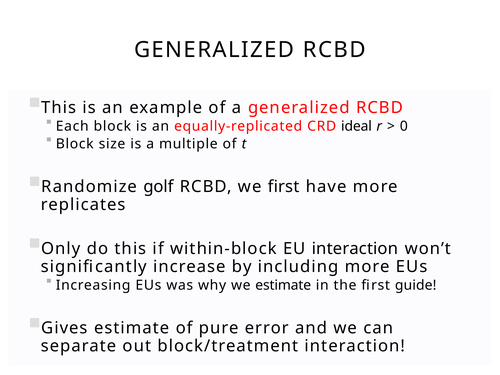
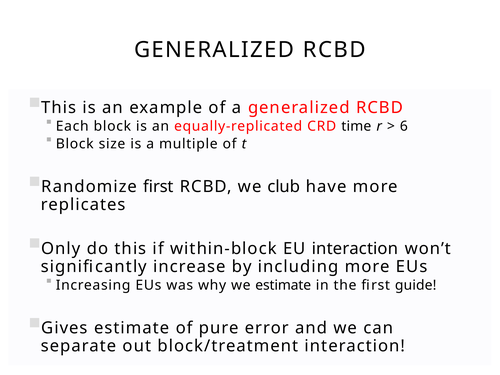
ideal: ideal -> time (356, 126)
0: 0 -> 6 (404, 126)
Randomize golf: golf -> first (158, 187)
we first: first -> club (284, 187)
